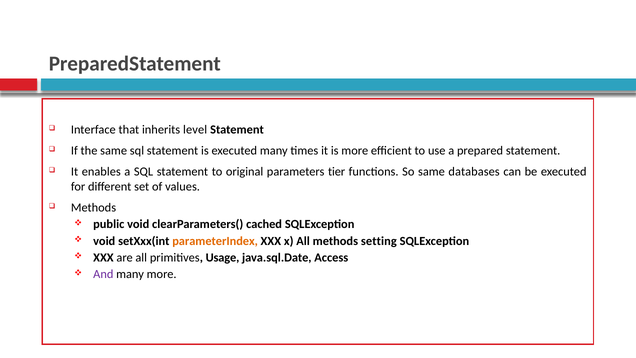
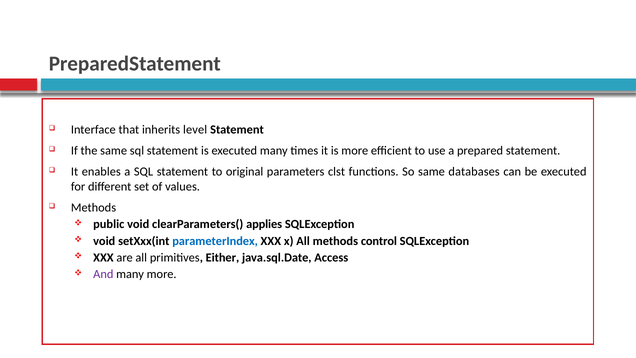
tier: tier -> clst (337, 172)
cached: cached -> applies (264, 224)
parameterIndex colour: orange -> blue (215, 241)
setting: setting -> control (379, 241)
Usage: Usage -> Either (222, 258)
